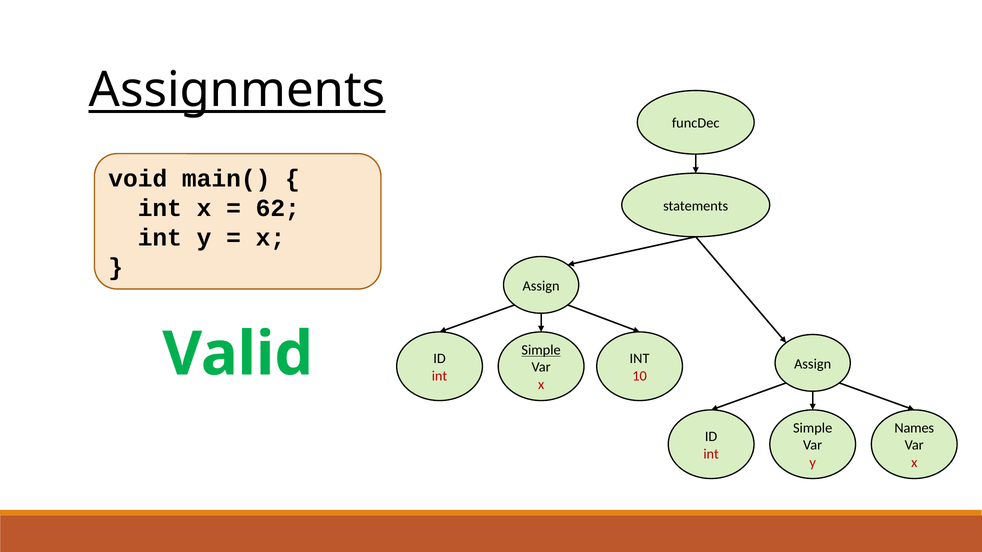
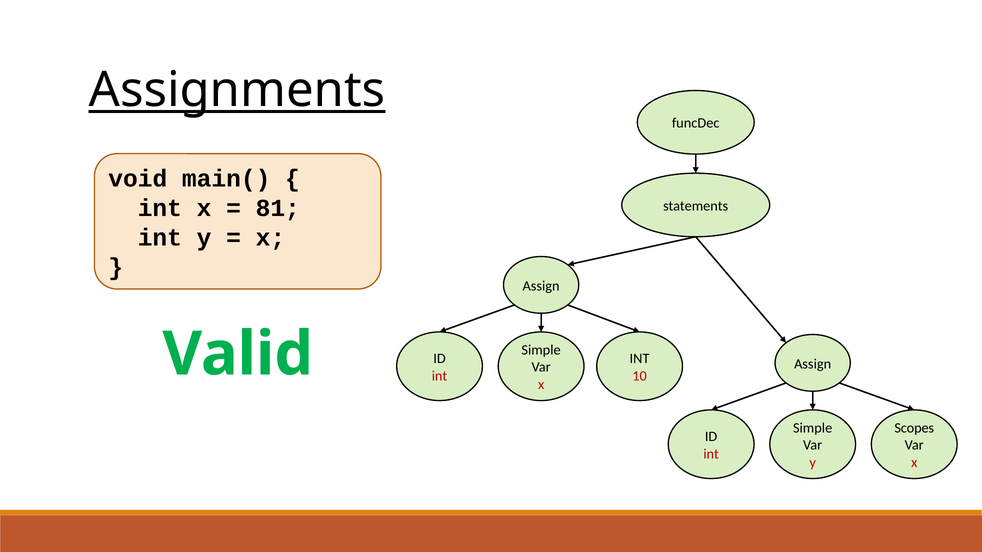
62: 62 -> 81 (278, 208)
Simple underline: present -> none (541, 350)
Names: Names -> Scopes (914, 428)
